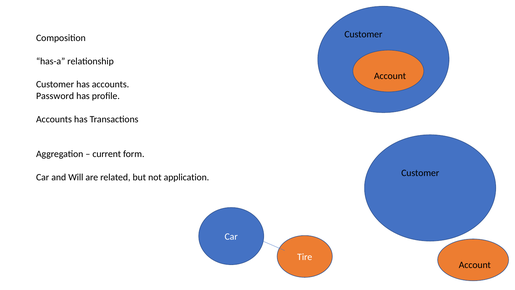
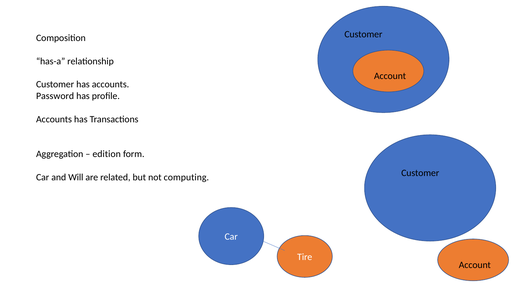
current: current -> edition (107, 154)
application: application -> computing (186, 177)
